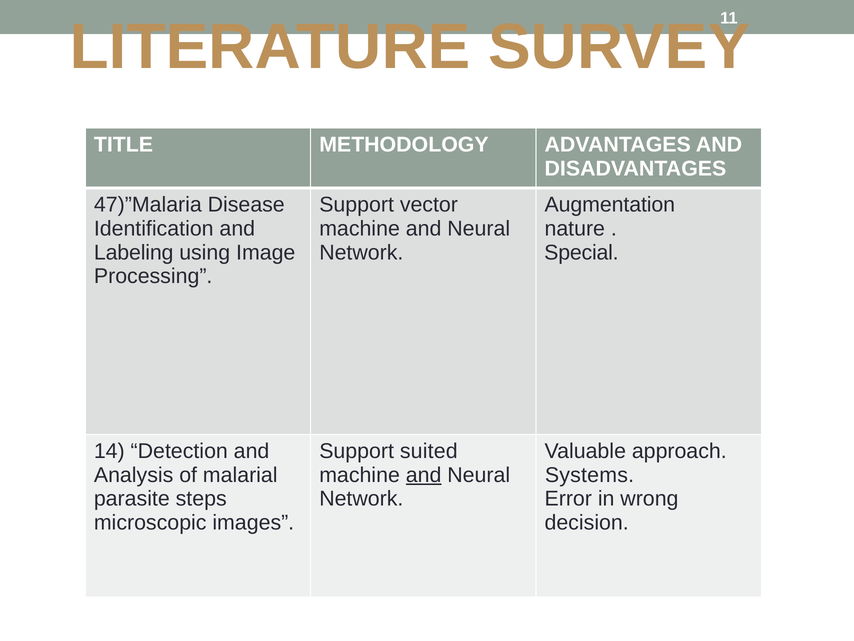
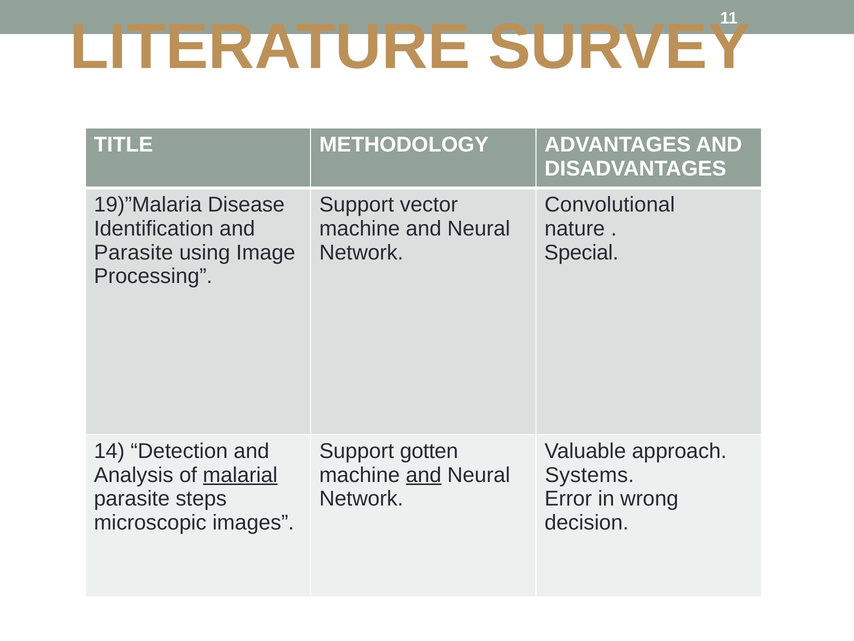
47)”Malaria: 47)”Malaria -> 19)”Malaria (148, 205)
Augmentation: Augmentation -> Convolutional (610, 205)
Labeling: Labeling -> Parasite (134, 252)
suited: suited -> gotten (429, 451)
malarial underline: none -> present (240, 475)
